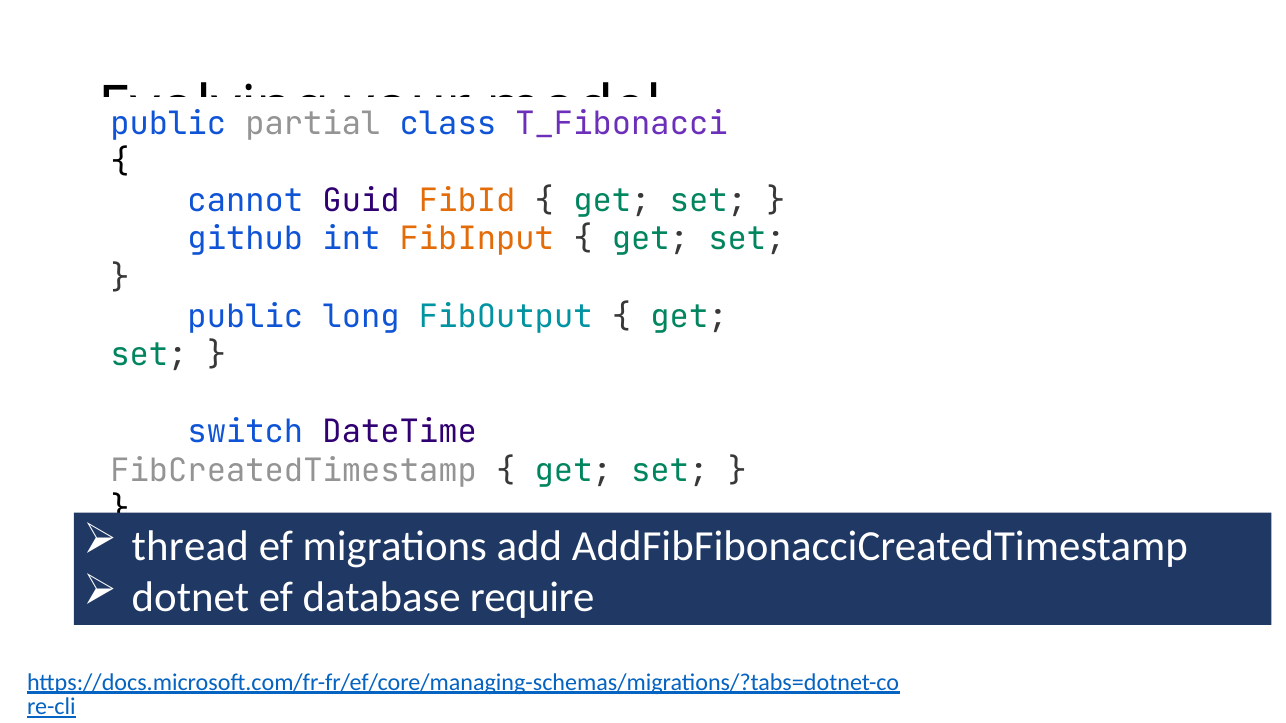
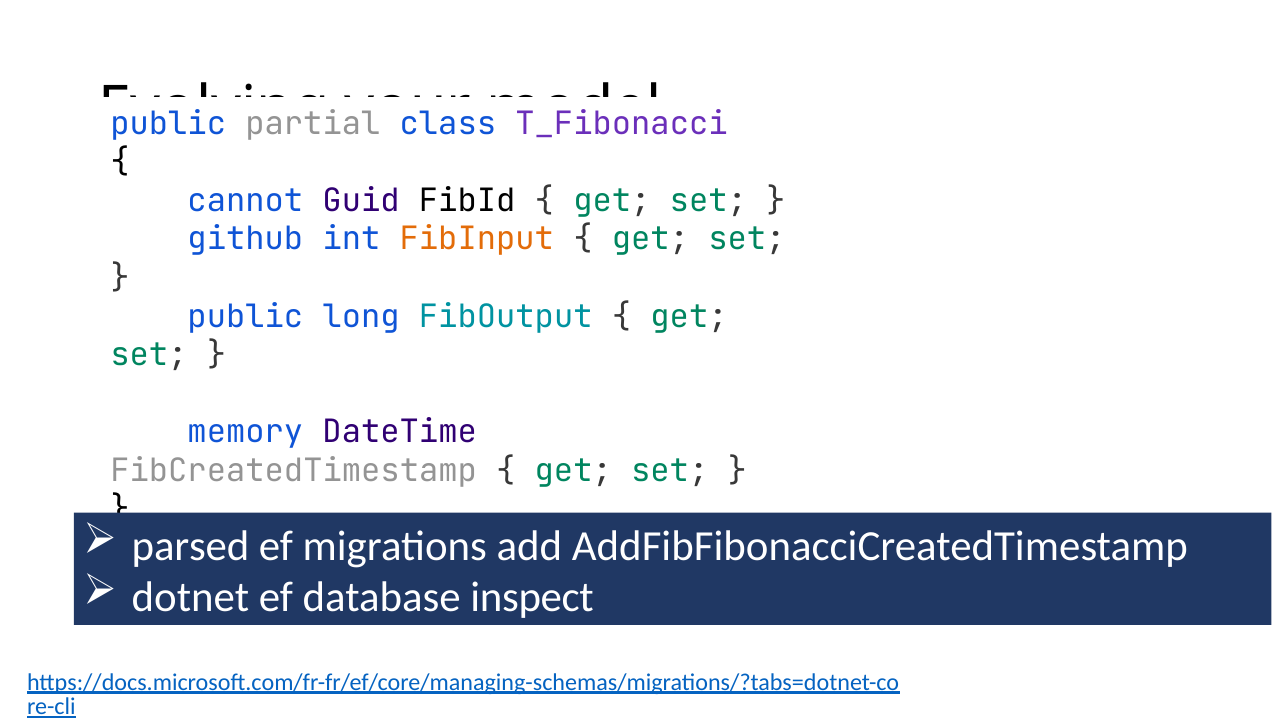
FibId colour: orange -> black (467, 201)
switch: switch -> memory (245, 432)
thread: thread -> parsed (191, 546)
require: require -> inspect (532, 598)
